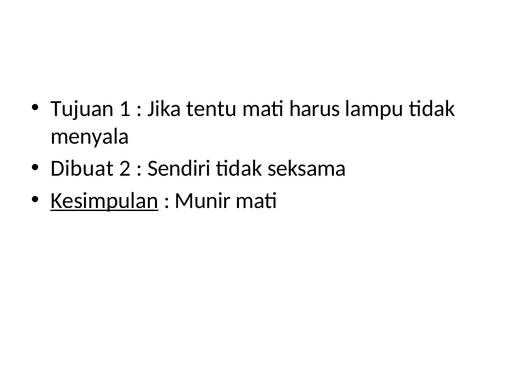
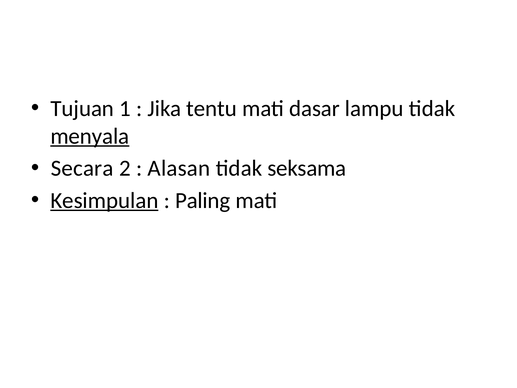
harus: harus -> dasar (315, 108)
menyala underline: none -> present (90, 136)
Dibuat: Dibuat -> Secara (82, 168)
Sendiri: Sendiri -> Alasan (179, 168)
Munir: Munir -> Paling (203, 200)
